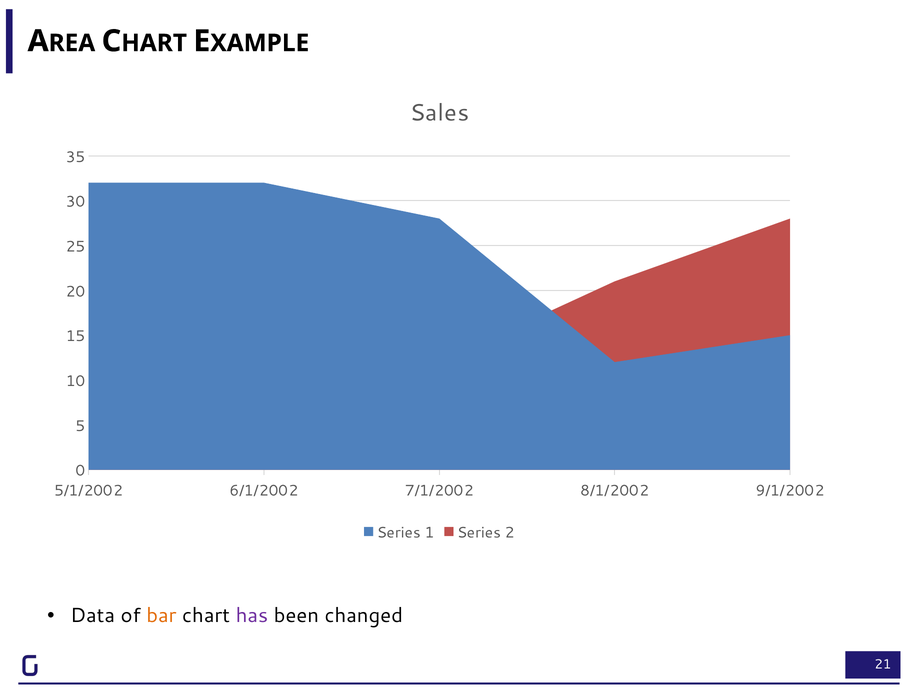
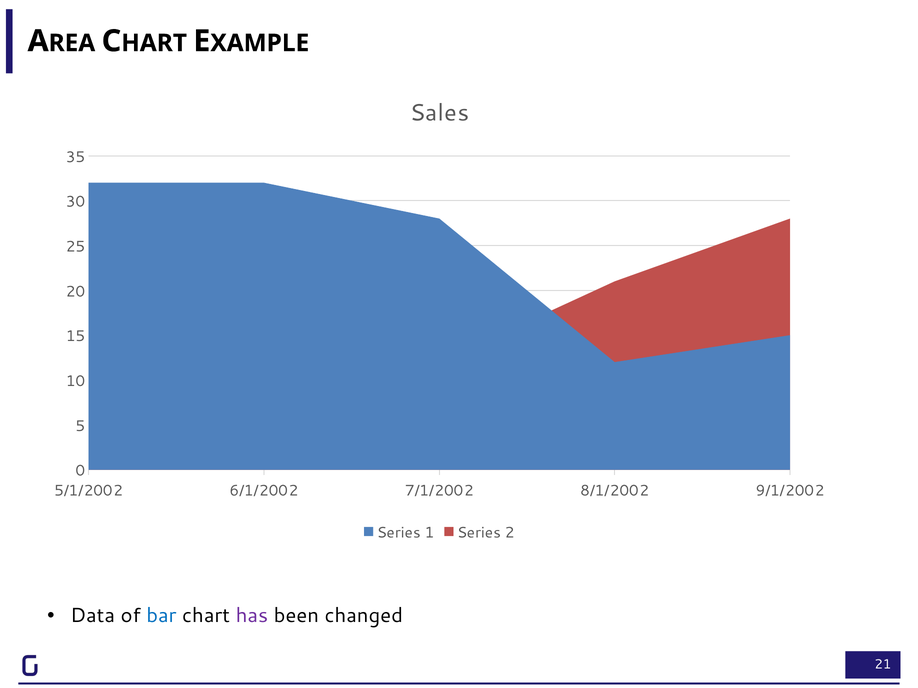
bar colour: orange -> blue (161, 616)
